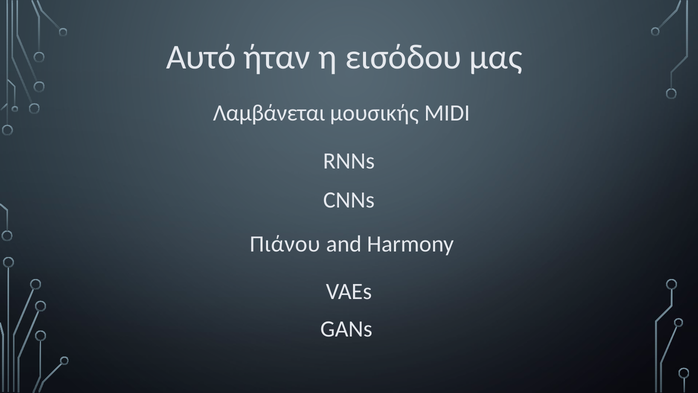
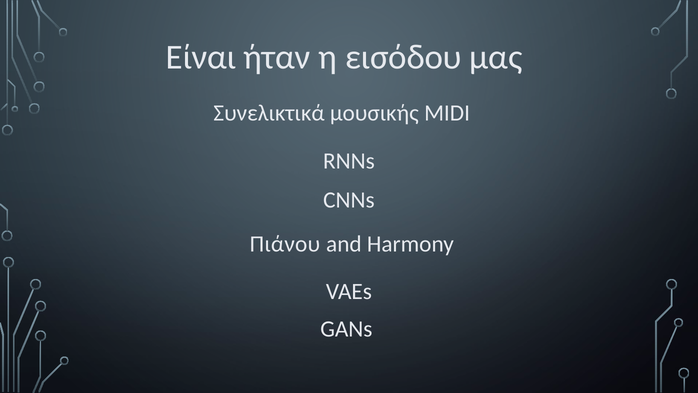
Αυτό: Αυτό -> Είναι (201, 57)
Λαμβάνεται: Λαμβάνεται -> Συνελικτικά (269, 113)
